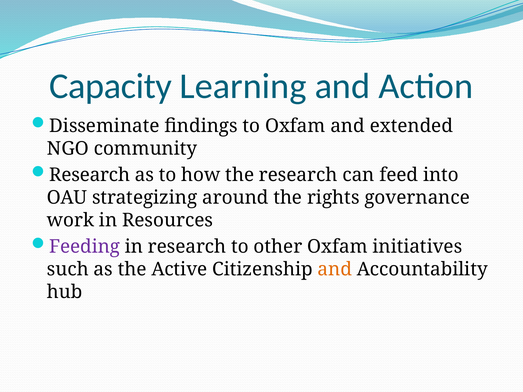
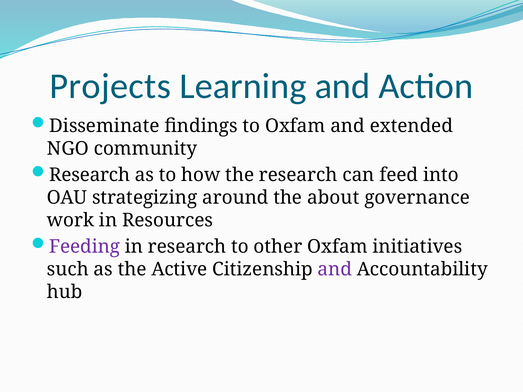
Capacity: Capacity -> Projects (110, 86)
rights: rights -> about (333, 198)
and colour: orange -> purple (335, 269)
